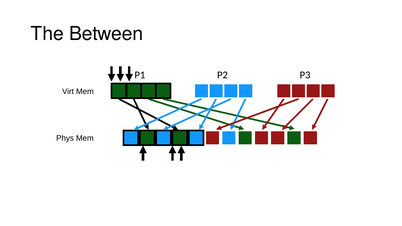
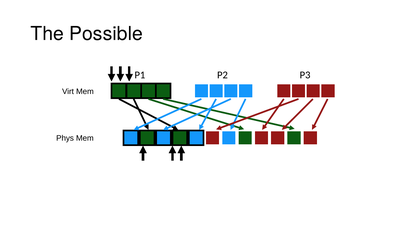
Between: Between -> Possible (106, 34)
